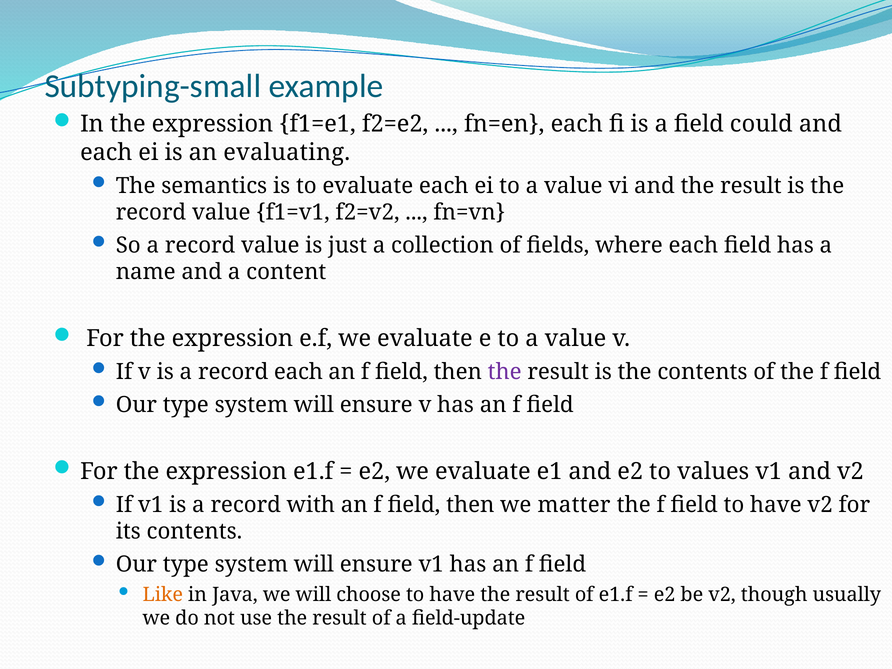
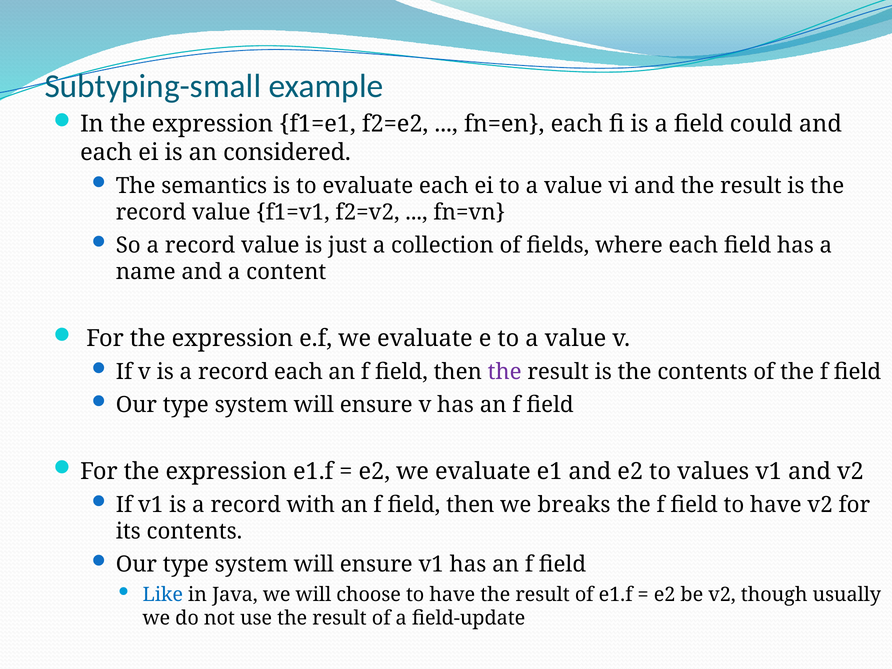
evaluating: evaluating -> considered (287, 152)
matter: matter -> breaks (574, 505)
Like colour: orange -> blue (163, 595)
